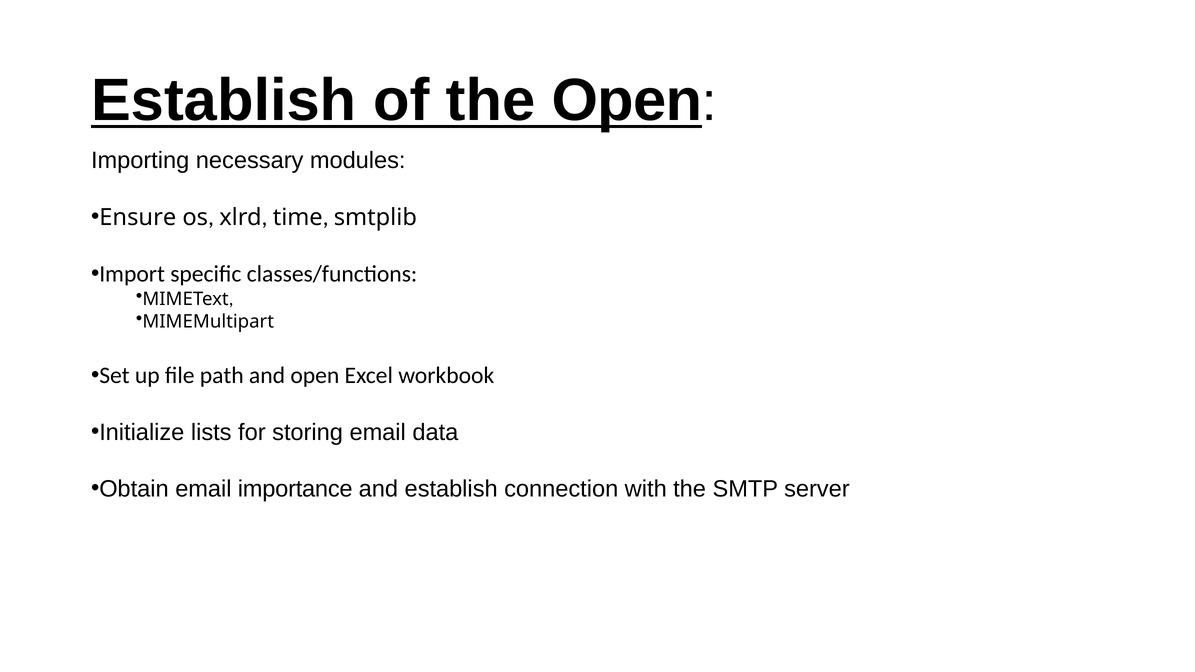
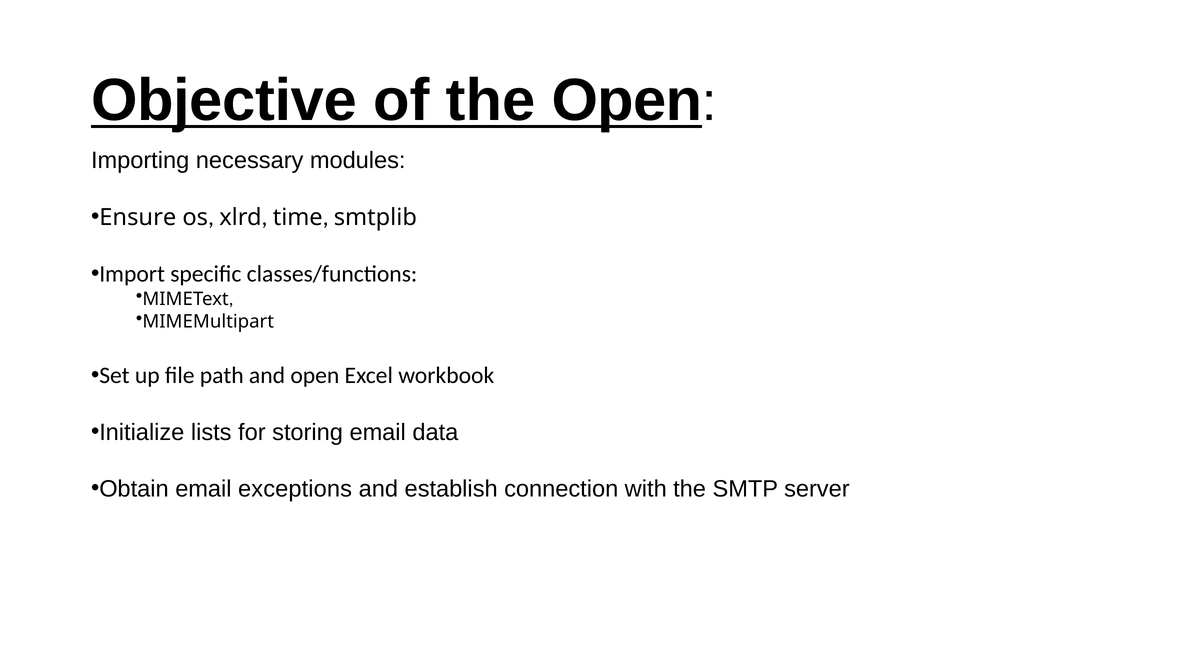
Establish: Establish -> Objective (224, 100)
importance: importance -> exceptions (295, 489)
